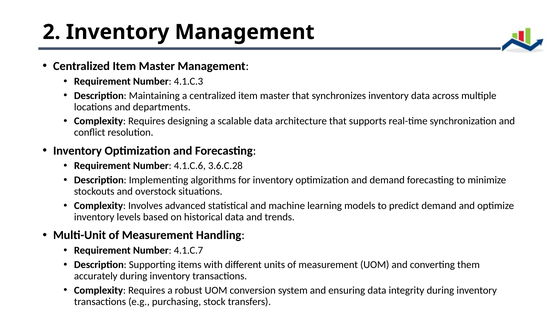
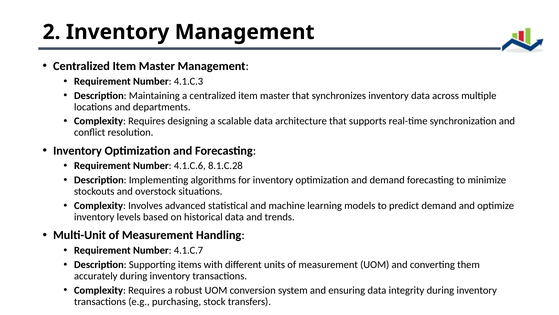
3.6.C.28: 3.6.C.28 -> 8.1.C.28 (225, 166)
